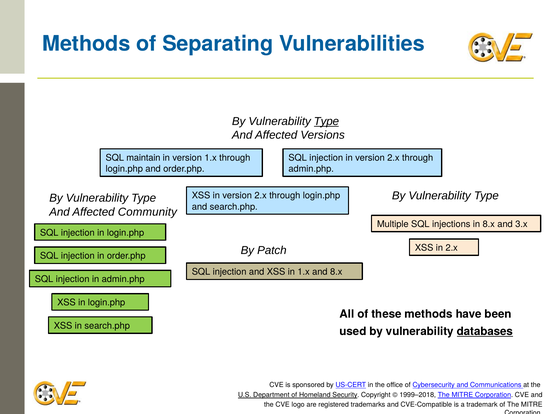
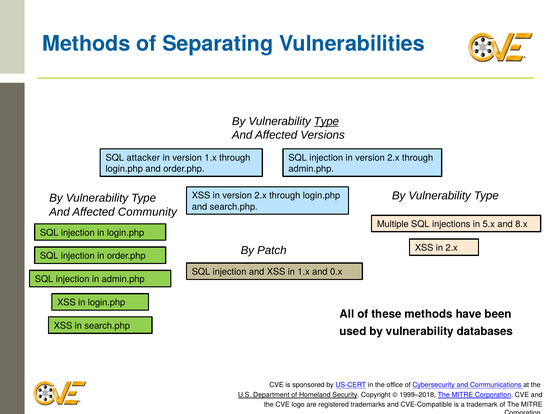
maintain: maintain -> attacker (143, 158)
in 8.x: 8.x -> 5.x (489, 224)
3.x: 3.x -> 8.x (521, 224)
and 8.x: 8.x -> 0.x (336, 272)
databases underline: present -> none (485, 331)
